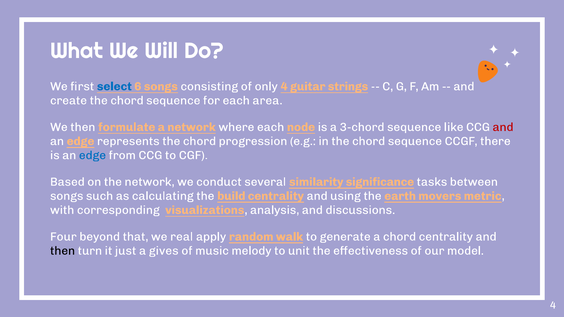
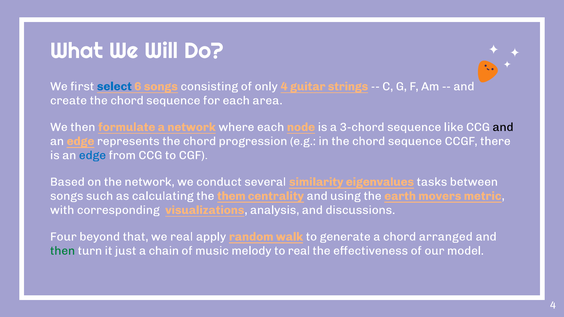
and colour: red -> black (503, 127)
significance: significance -> eigenvalues (380, 182)
build: build -> them (231, 196)
chord centrality: centrality -> arranged (446, 237)
then colour: black -> green (63, 251)
gives: gives -> chain (164, 251)
to unit: unit -> real (299, 251)
